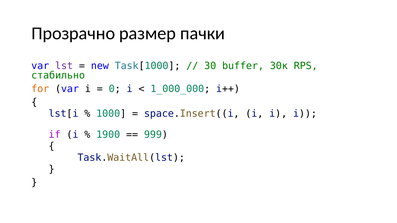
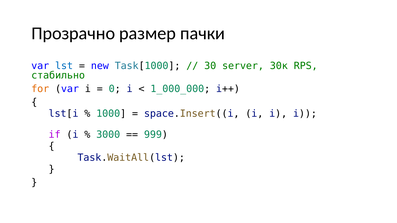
lst colour: purple -> blue (64, 66)
buffer: buffer -> server (243, 66)
1900: 1900 -> 3000 (108, 135)
